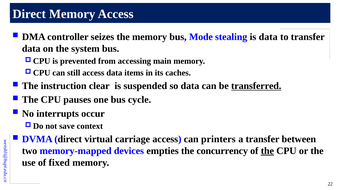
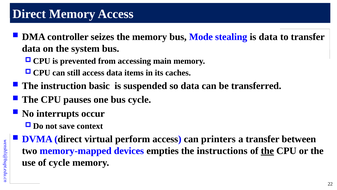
clear: clear -> basic (99, 86)
transferred underline: present -> none (256, 86)
carriage: carriage -> perform (133, 139)
concurrency: concurrency -> instructions (222, 151)
of fixed: fixed -> cycle (59, 162)
